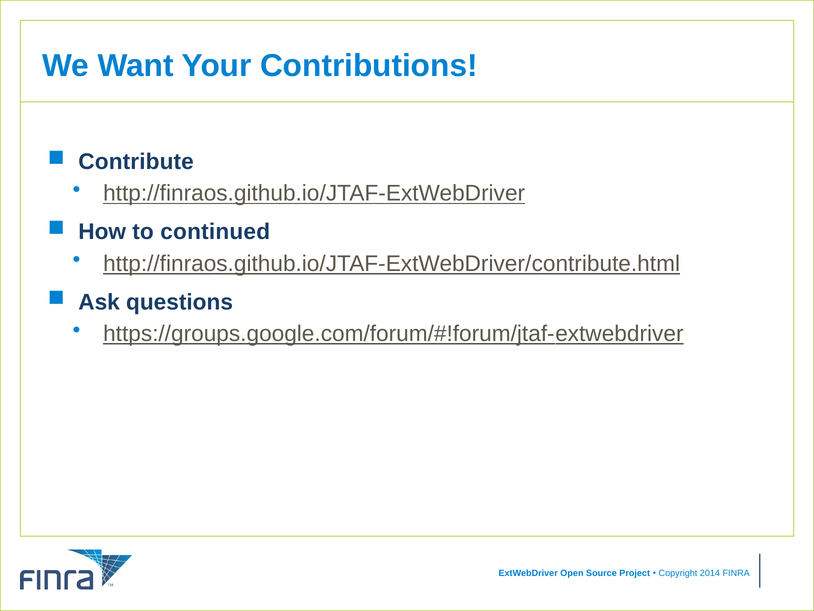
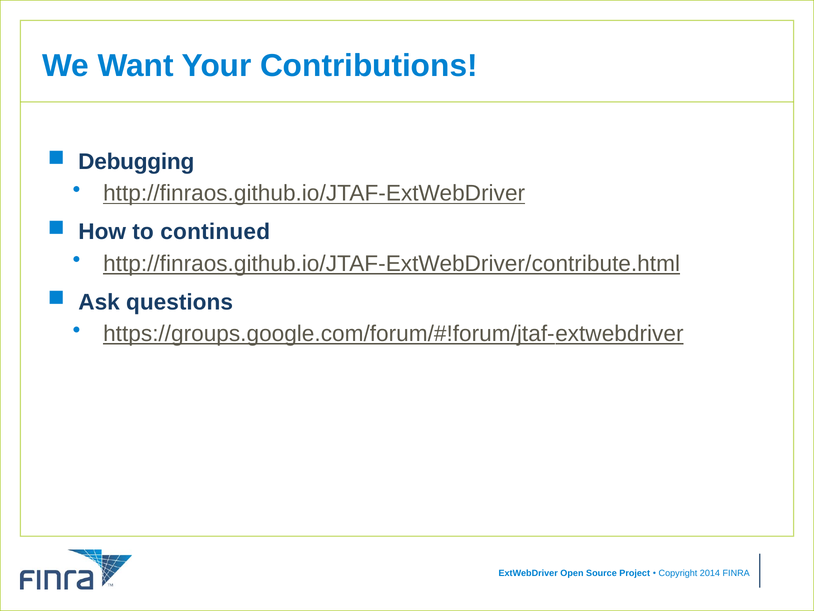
Contribute: Contribute -> Debugging (136, 162)
